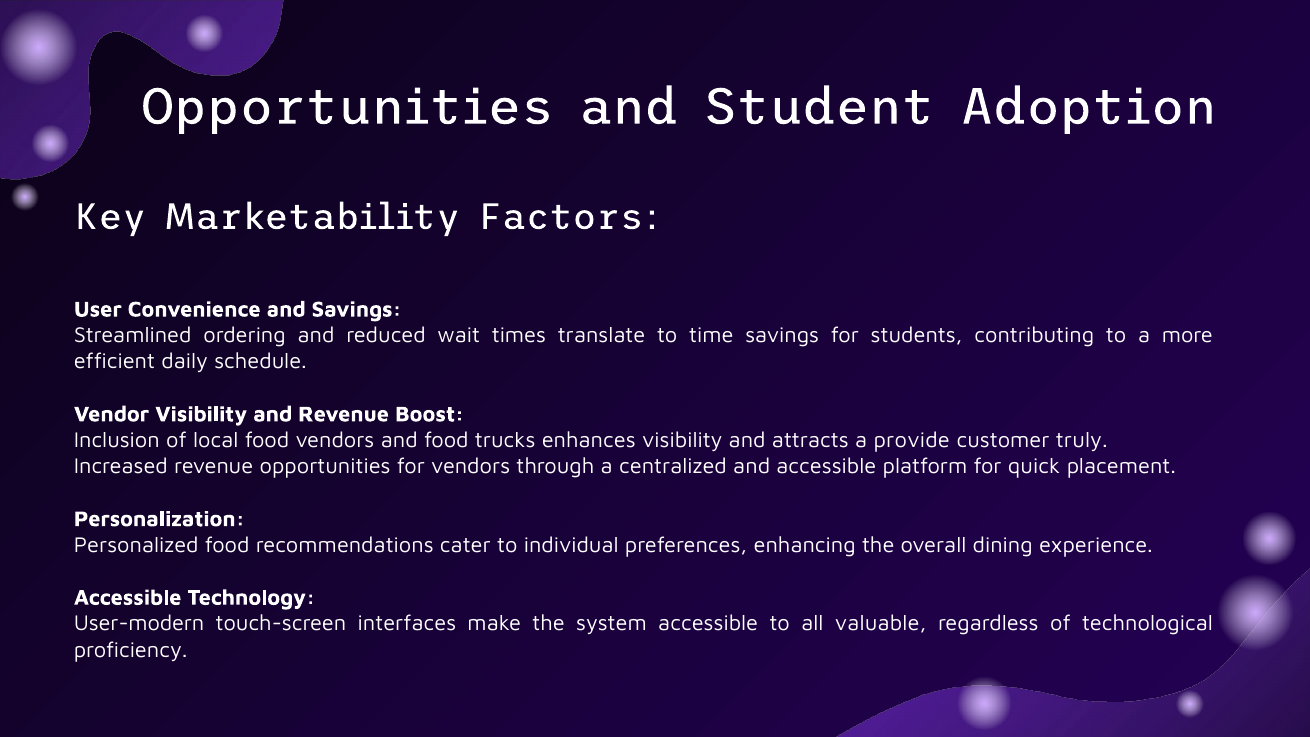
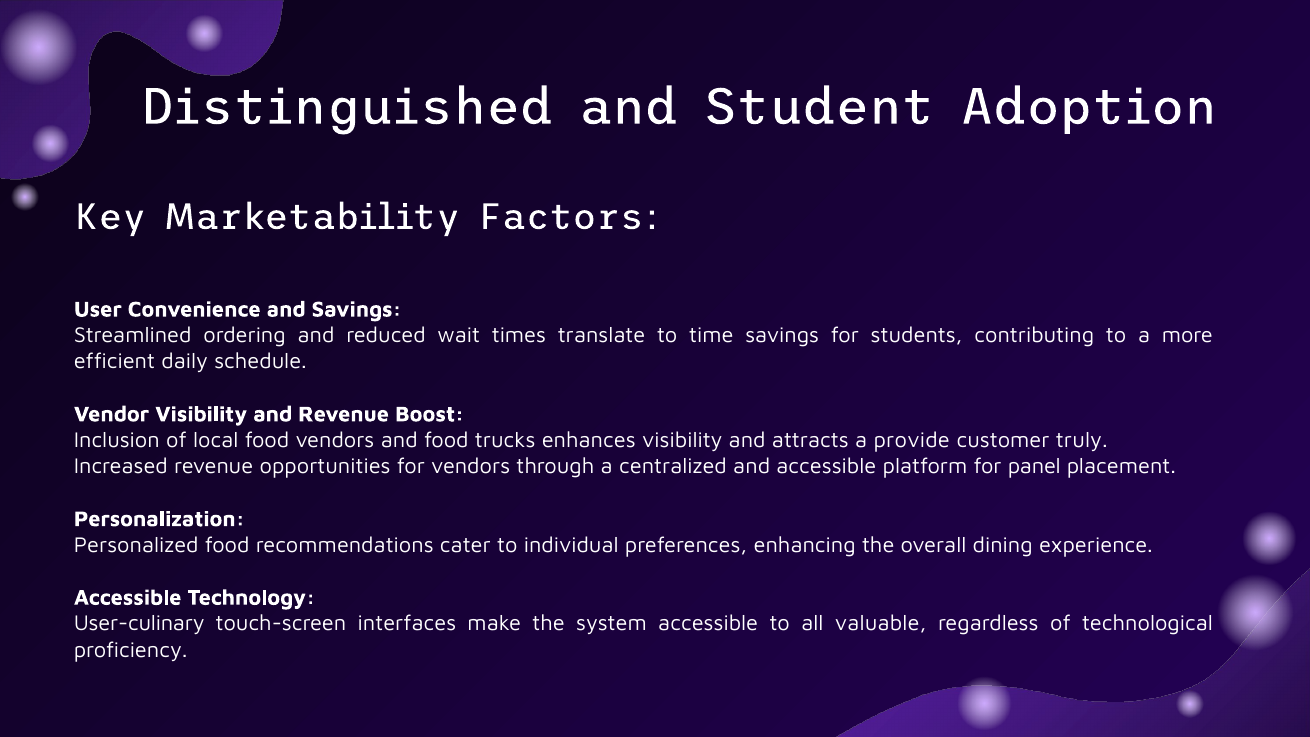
Opportunities: Opportunities -> Distinguished (347, 107)
quick: quick -> panel (1034, 466)
User-modern: User-modern -> User-culinary (139, 624)
